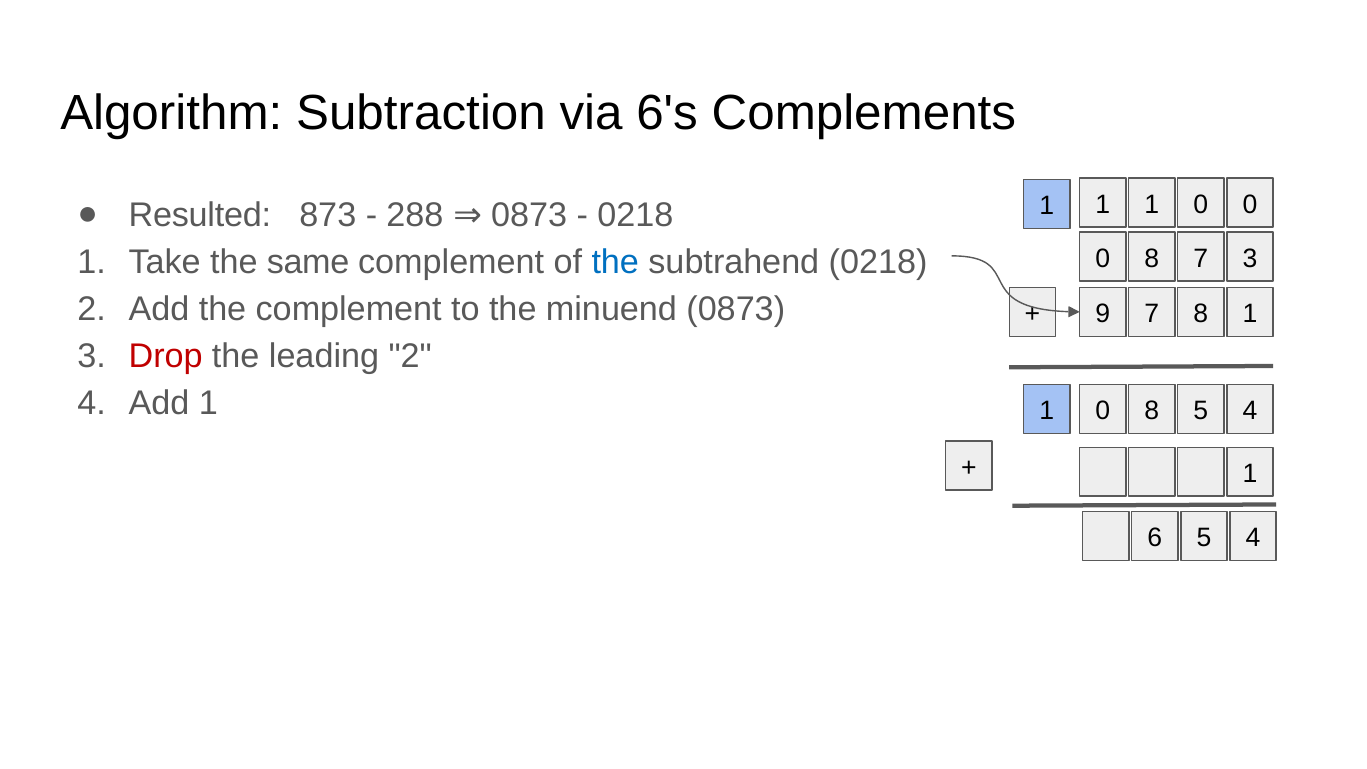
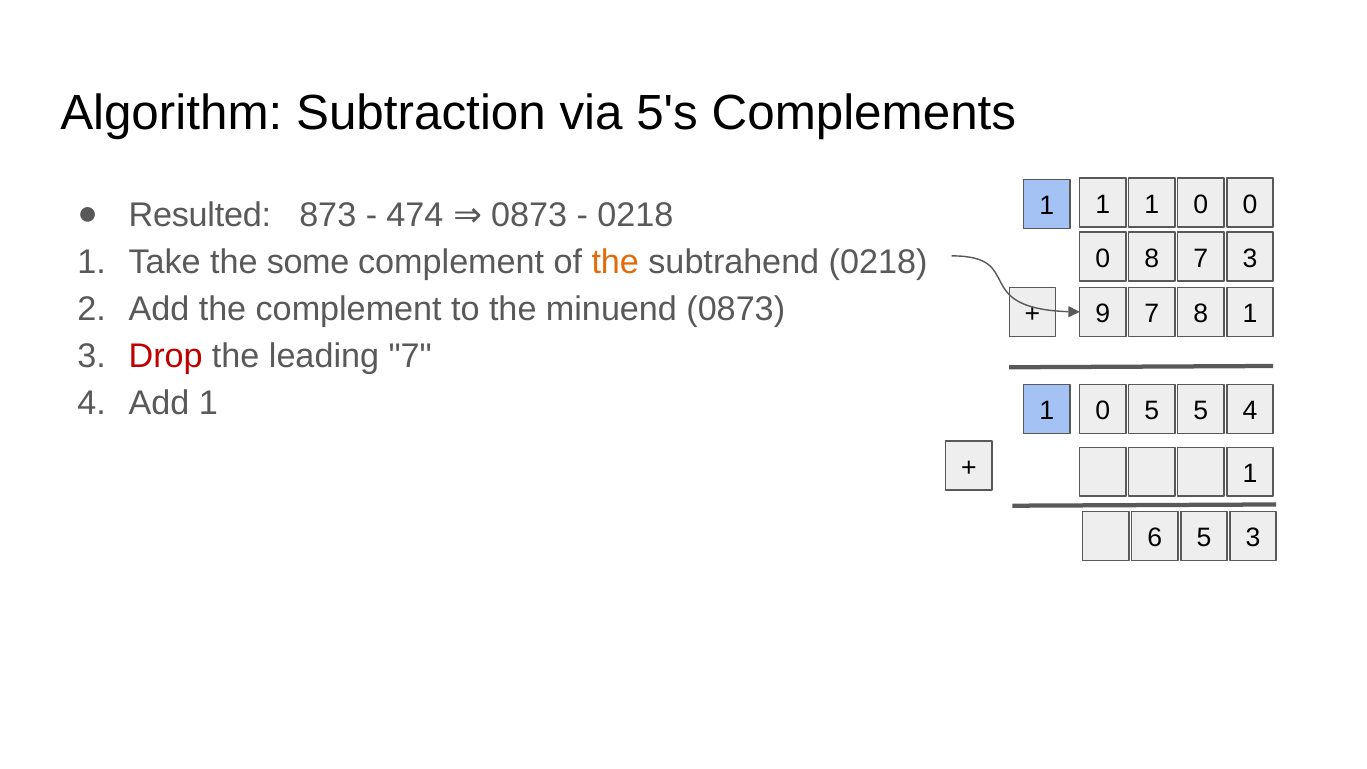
6's: 6's -> 5's (667, 113)
288: 288 -> 474 (415, 215)
same: same -> some (308, 262)
the colour: blue -> orange (615, 262)
leading 2: 2 -> 7 (410, 356)
8: 8 -> 5 (1152, 411)
6 5 4: 4 -> 3 (1253, 538)
